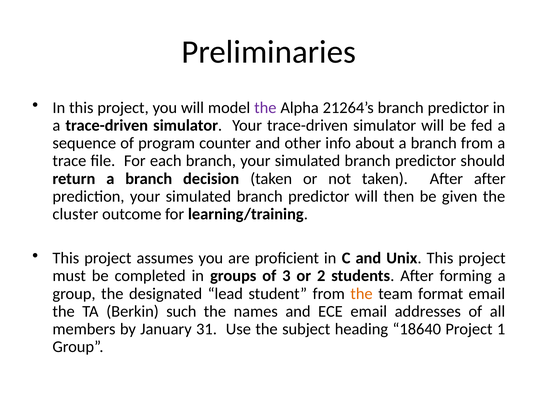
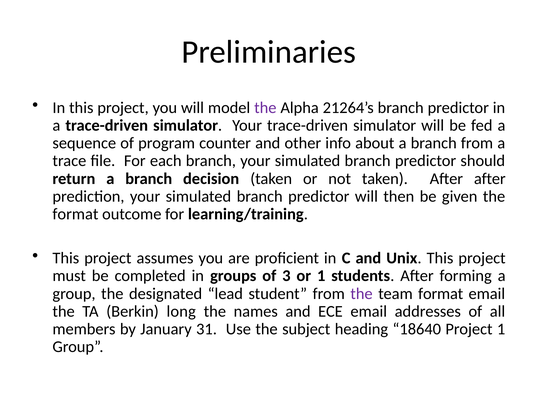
cluster: cluster -> format (75, 214)
or 2: 2 -> 1 (321, 276)
the colour: orange -> purple (362, 294)
such: such -> long (181, 312)
